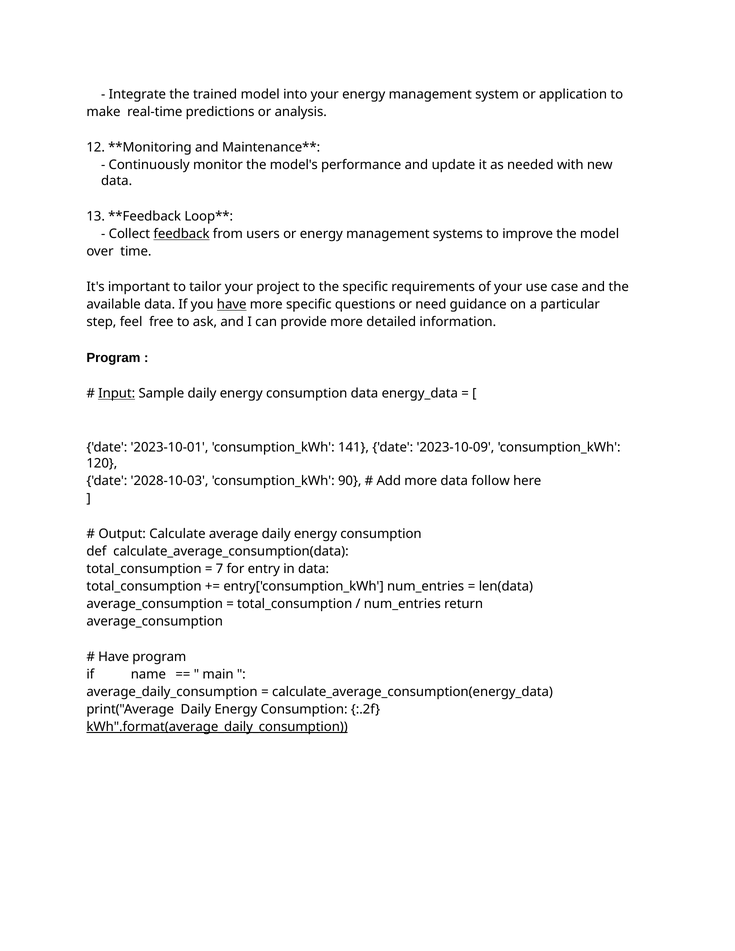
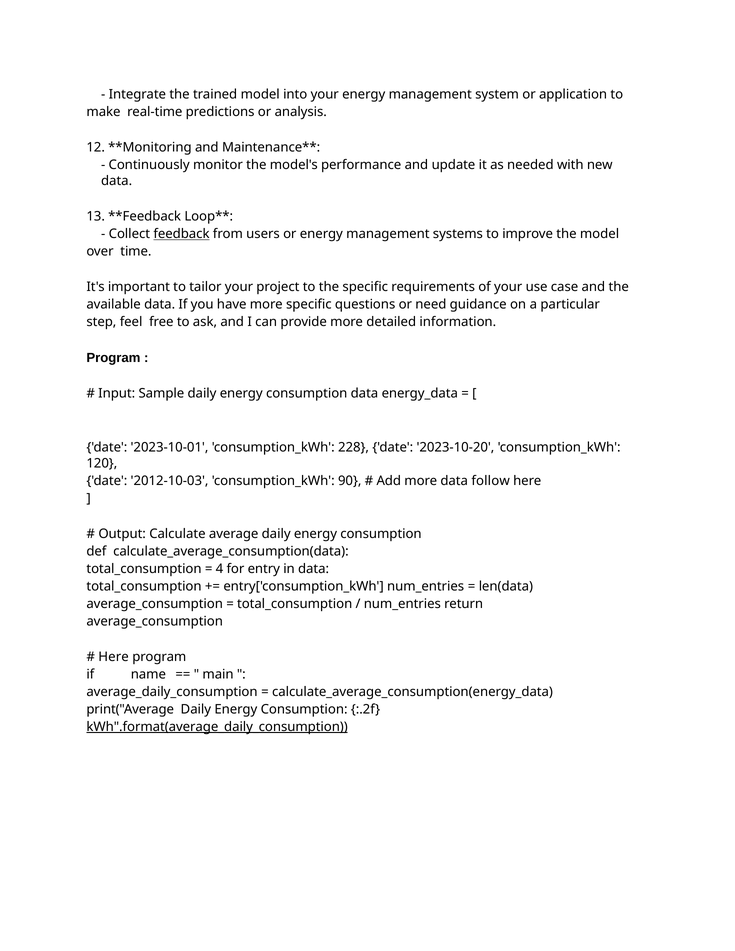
have underline: present -> none (232, 305)
Input underline: present -> none (117, 394)
141: 141 -> 228 (354, 448)
2023-10-09: 2023-10-09 -> 2023-10-20 (455, 448)
2028-10-03: 2028-10-03 -> 2012-10-03 (170, 481)
7: 7 -> 4 (220, 569)
Have: Have -> Here (114, 657)
